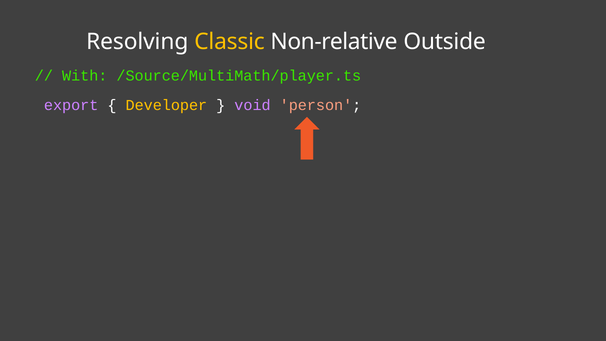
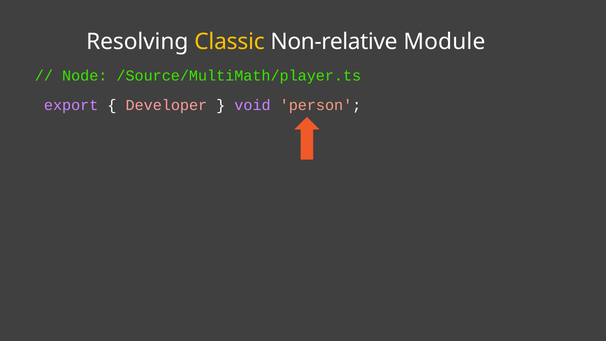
Outside: Outside -> Module (444, 42)
With: With -> Node (85, 76)
Developer colour: yellow -> pink (166, 105)
